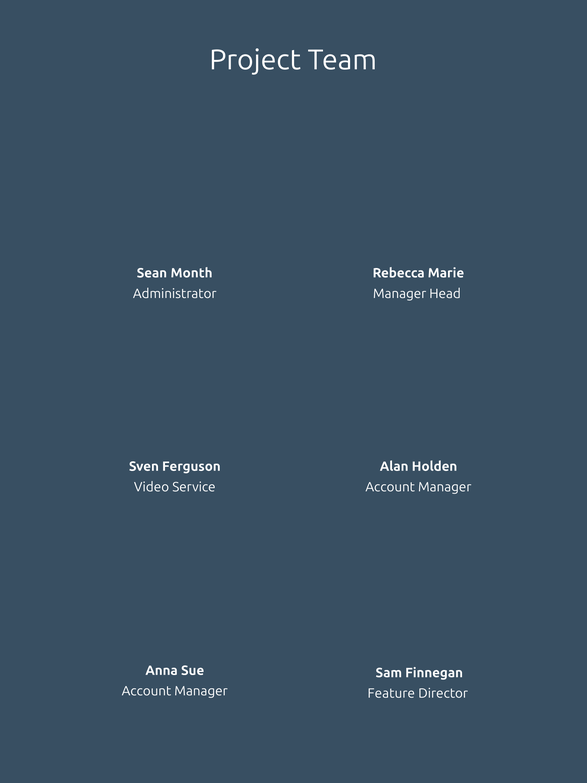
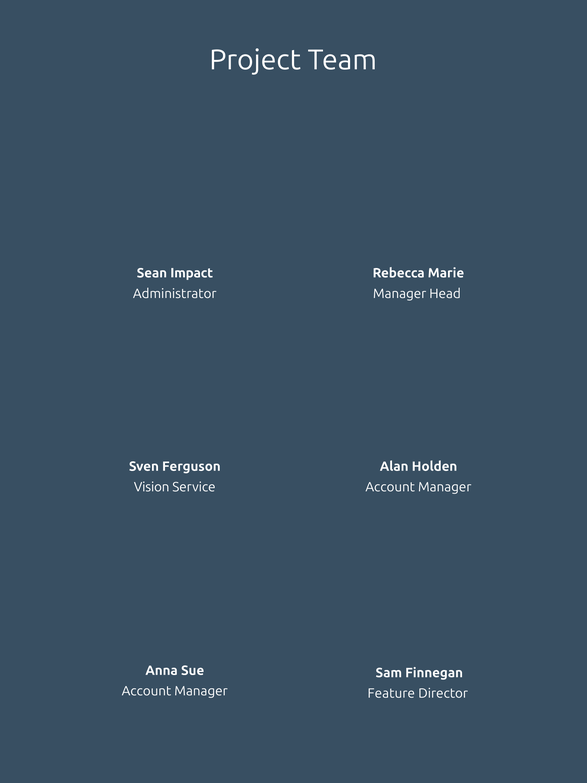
Month: Month -> Impact (192, 273)
Video: Video -> Vision (152, 487)
